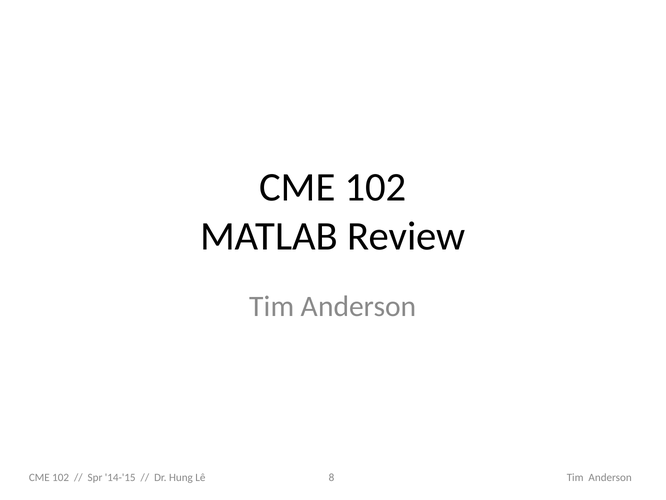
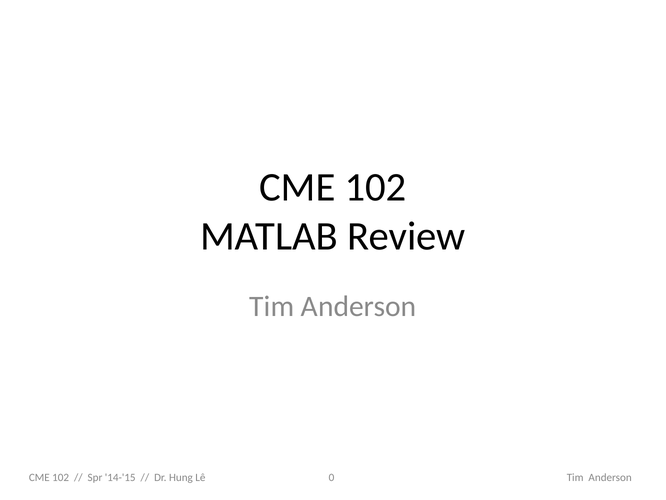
8: 8 -> 0 (331, 477)
